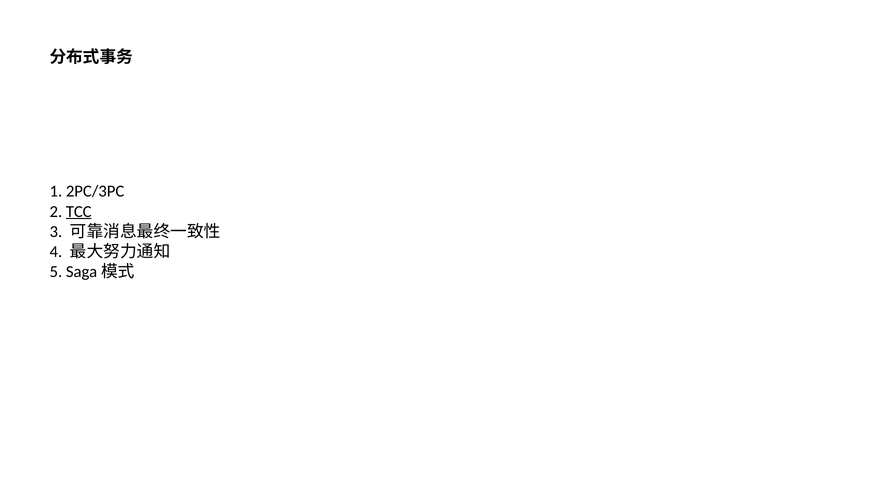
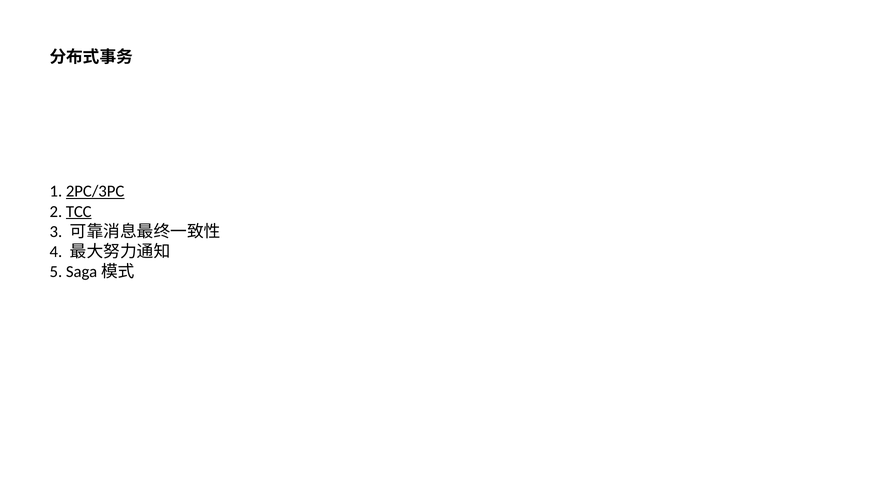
2PC/3PC underline: none -> present (95, 191)
